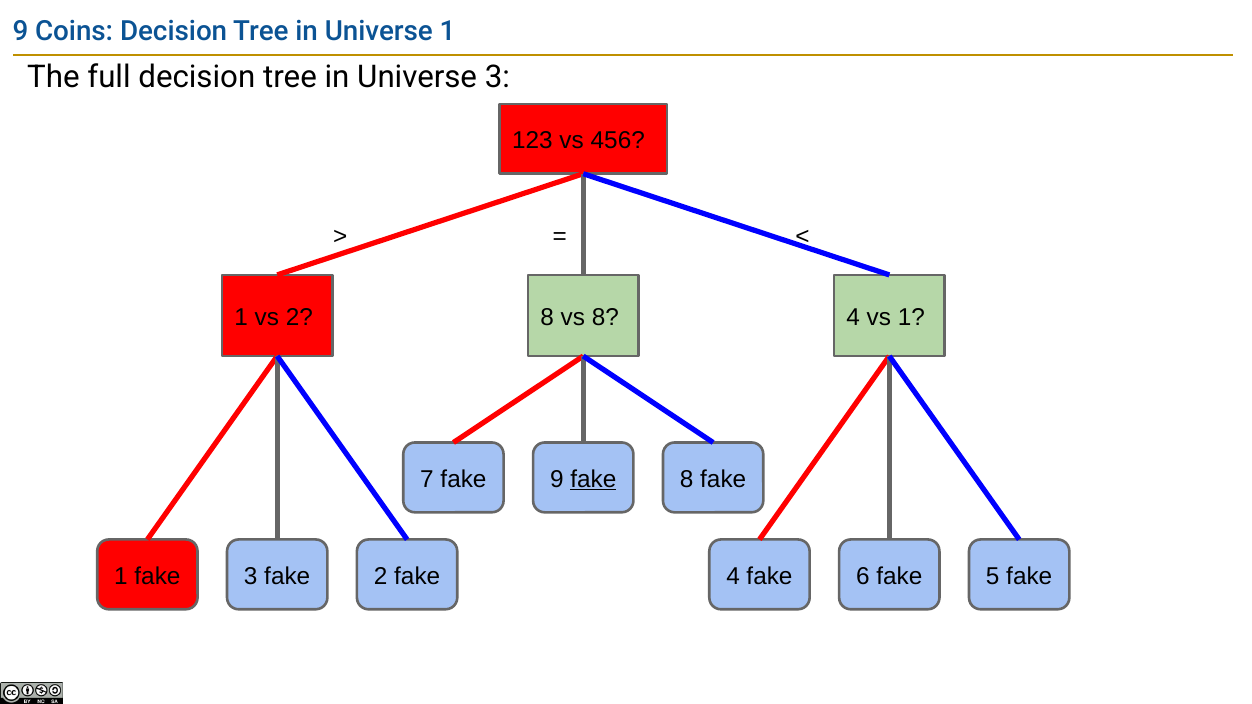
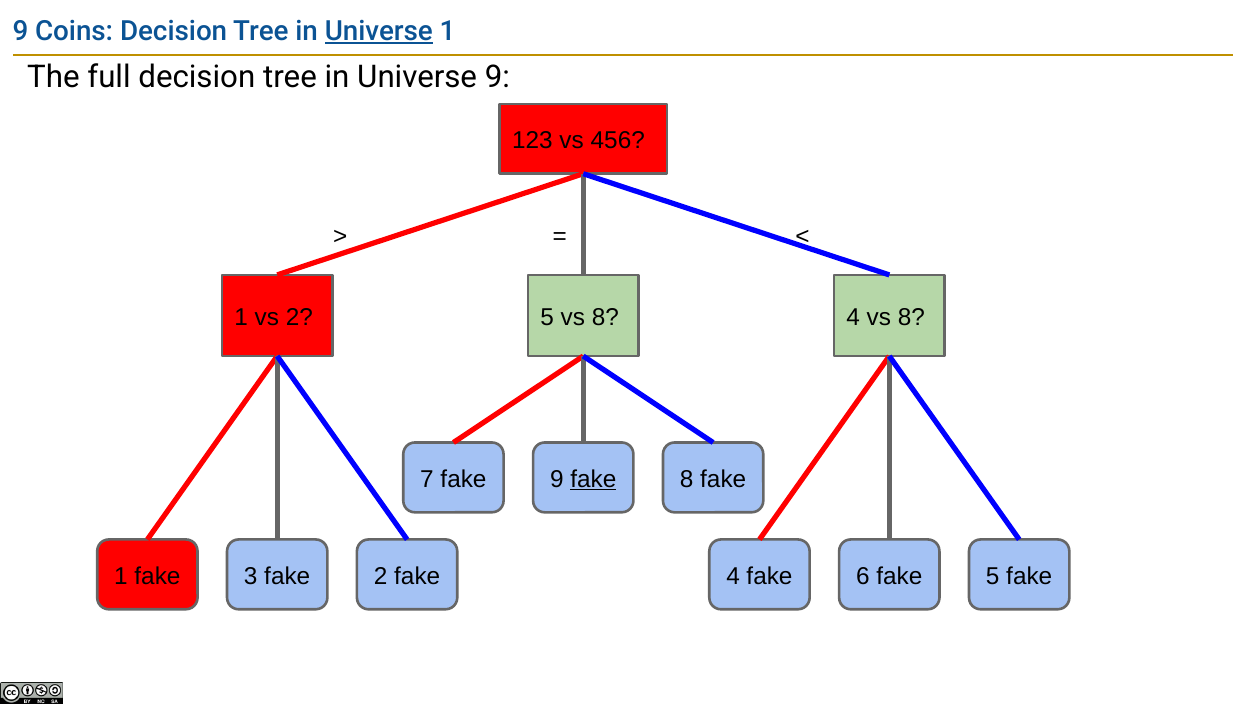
Universe underline: none -> present (379, 31)
Universe 3: 3 -> 9 (497, 78)
2 8: 8 -> 5 (547, 317)
4 vs 1: 1 -> 8 (911, 317)
